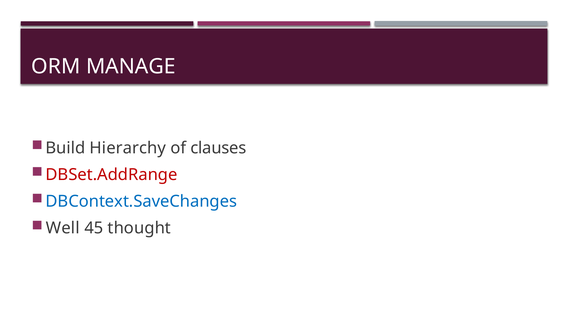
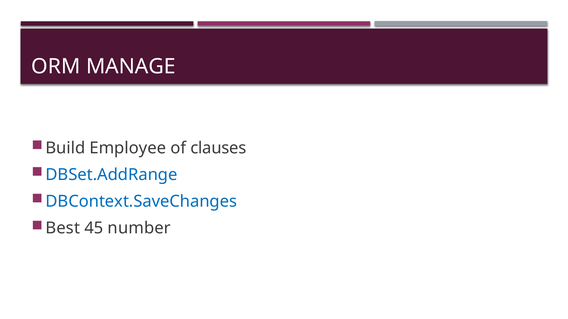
Hierarchy: Hierarchy -> Employee (128, 148)
DBSet.AddRange colour: red -> blue (112, 175)
Well: Well -> Best (63, 229)
thought: thought -> number (139, 229)
